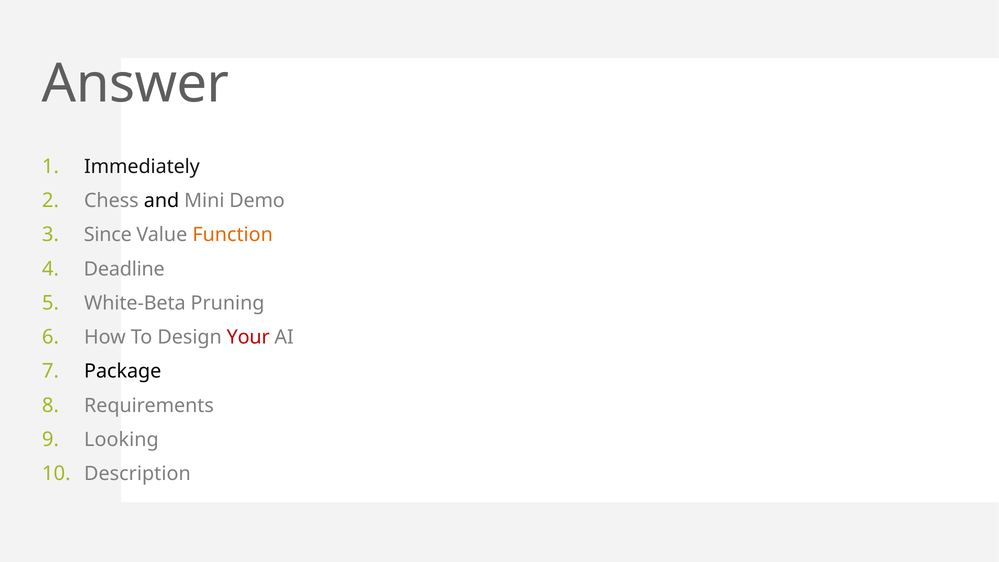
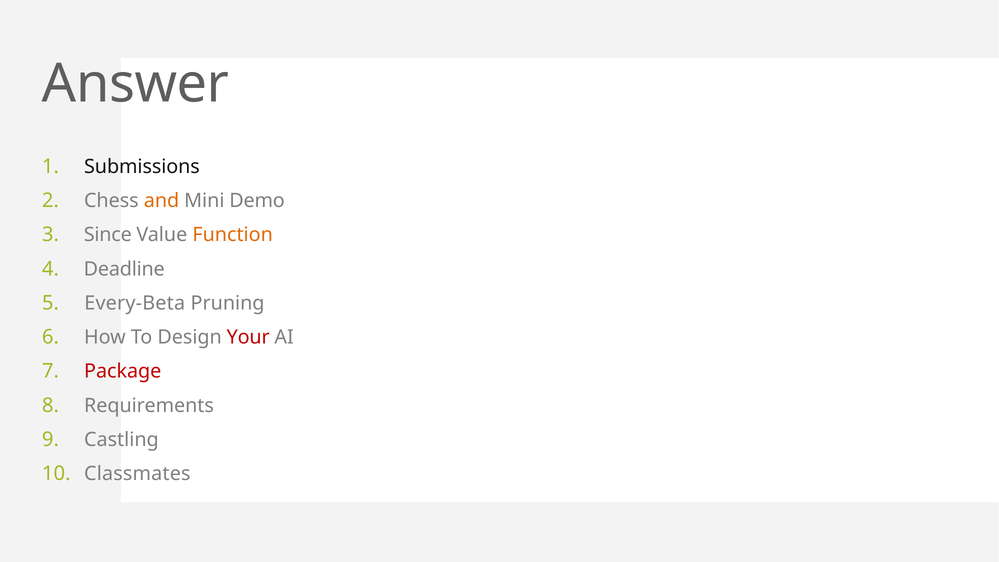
Immediately: Immediately -> Submissions (142, 167)
and colour: black -> orange (162, 201)
White-Beta: White-Beta -> Every-Beta (135, 303)
Package colour: black -> red (123, 371)
Looking: Looking -> Castling (121, 440)
Description: Description -> Classmates (137, 474)
